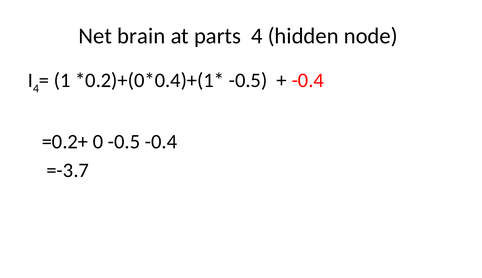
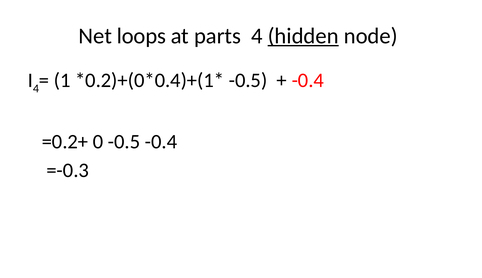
brain: brain -> loops (141, 36)
hidden underline: none -> present (303, 36)
=-3.7: =-3.7 -> =-0.3 (68, 170)
